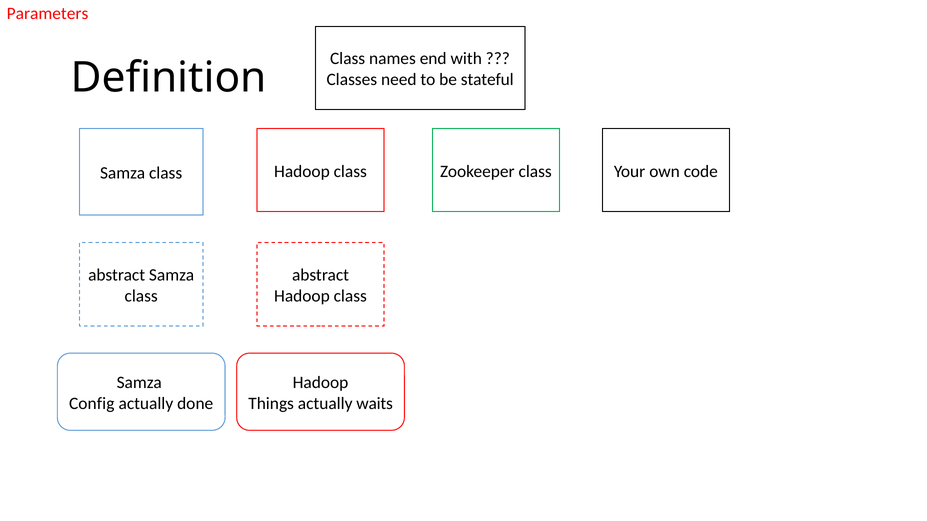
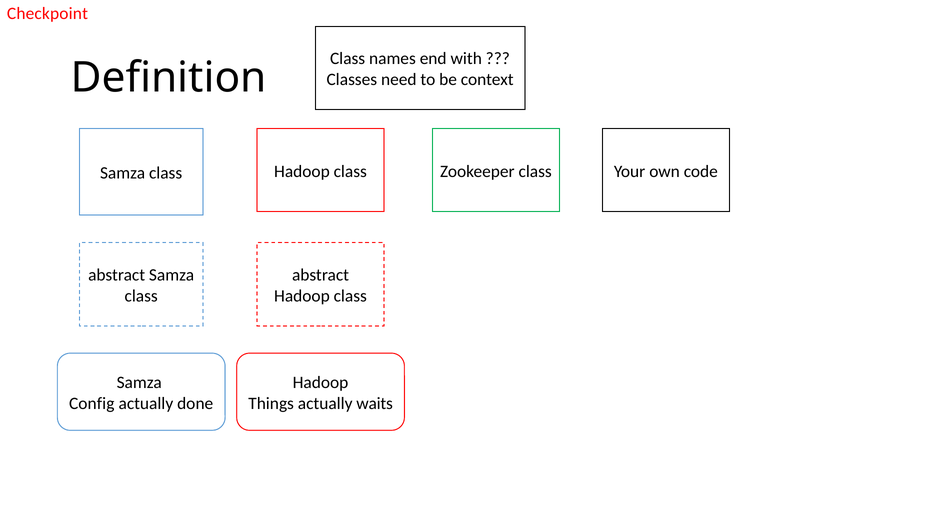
Parameters: Parameters -> Checkpoint (47, 13)
stateful: stateful -> context (487, 80)
